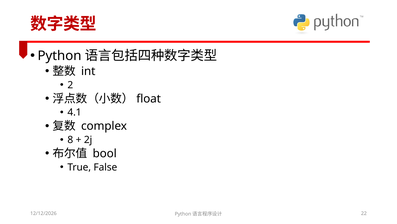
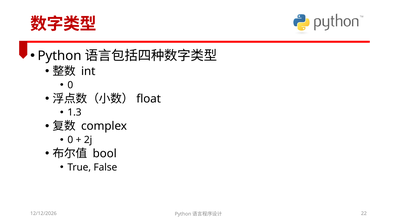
2: 2 -> 0 (70, 85)
4.1: 4.1 -> 1.3 (74, 112)
8: 8 -> 0 (70, 139)
